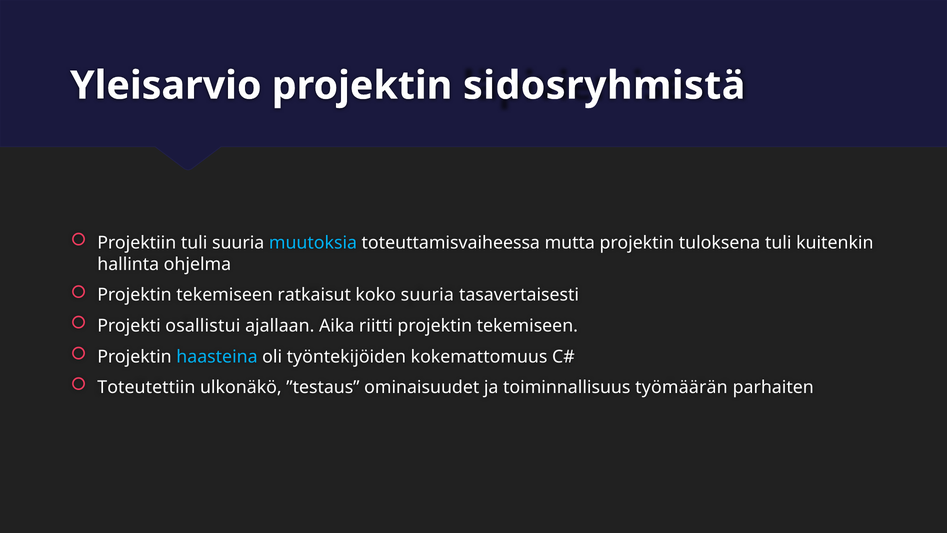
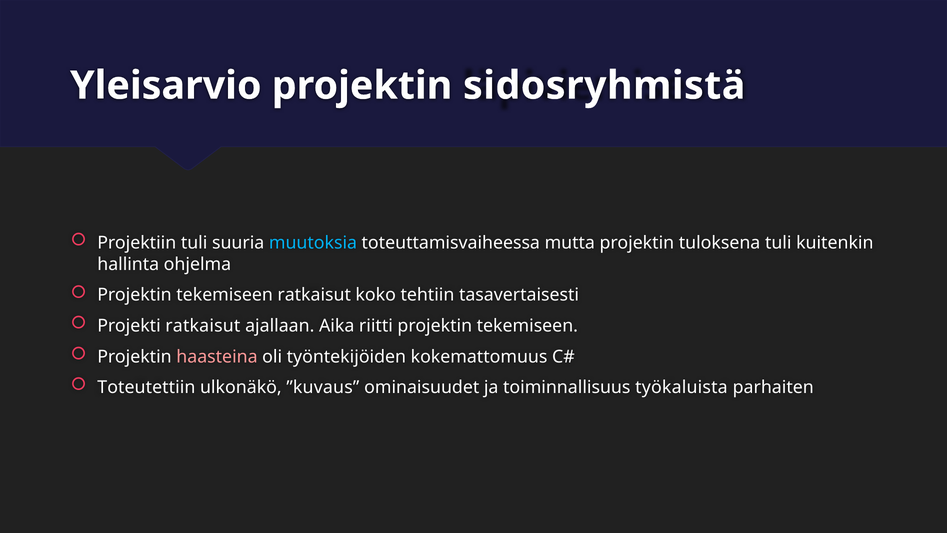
koko suuria: suuria -> tehtiin (427, 295)
Projekti osallistui: osallistui -> ratkaisut (203, 326)
haasteina colour: light blue -> pink (217, 357)
”testaus: ”testaus -> ”kuvaus (323, 387)
työmäärän: työmäärän -> työkaluista (681, 387)
